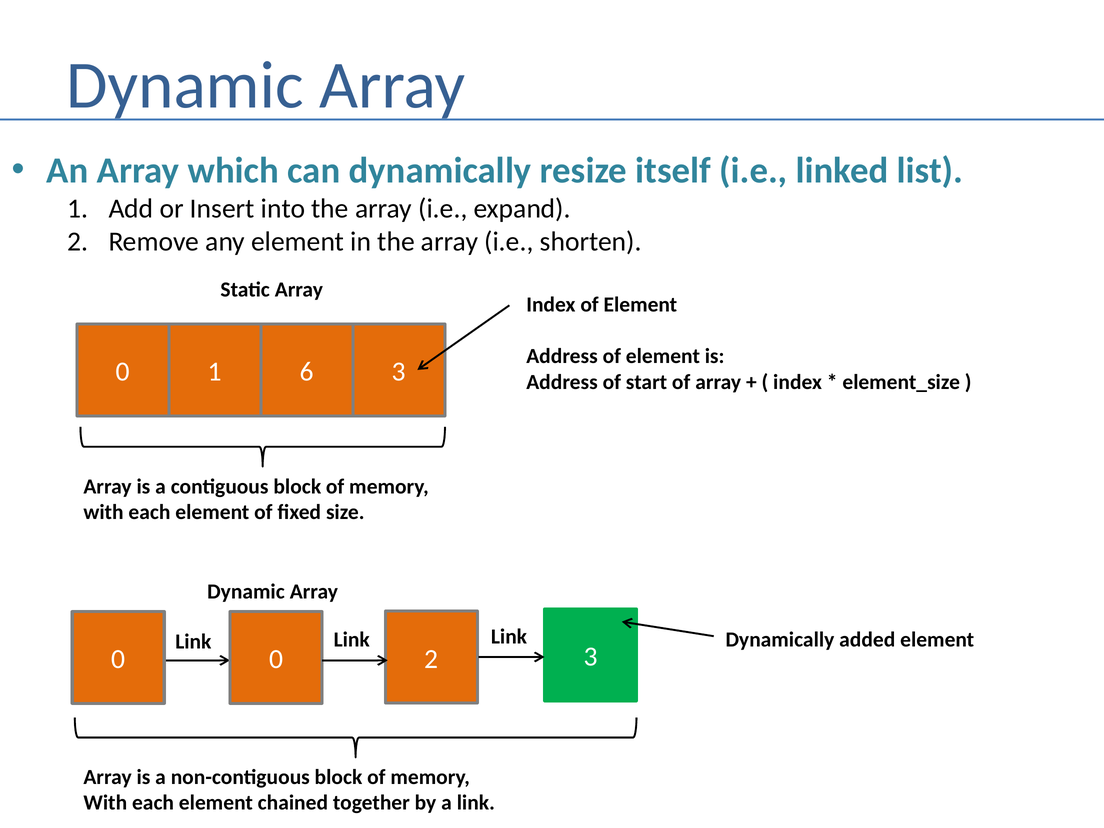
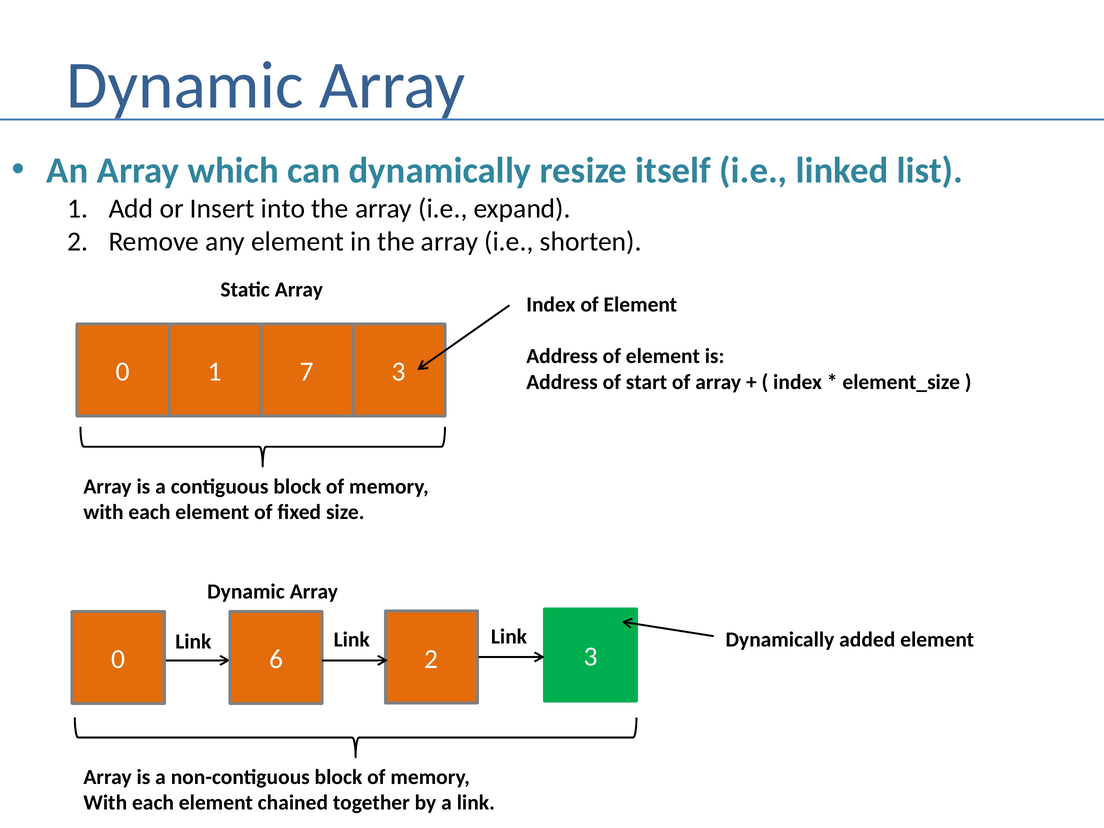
6: 6 -> 7 (307, 372)
0 0: 0 -> 6 (276, 659)
